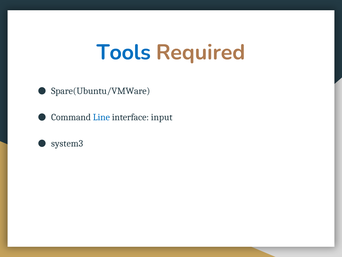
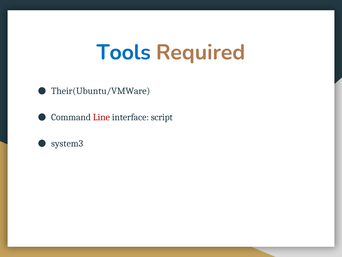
Spare(Ubuntu/VMWare: Spare(Ubuntu/VMWare -> Their(Ubuntu/VMWare (101, 91)
Line colour: blue -> red (101, 117)
input: input -> script (162, 117)
